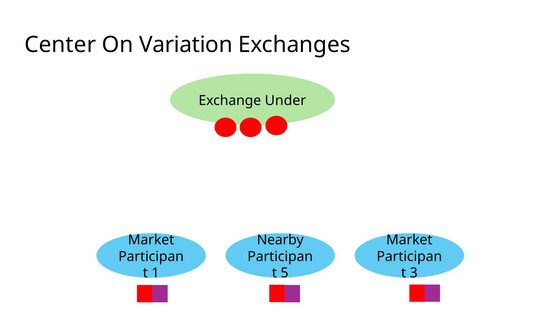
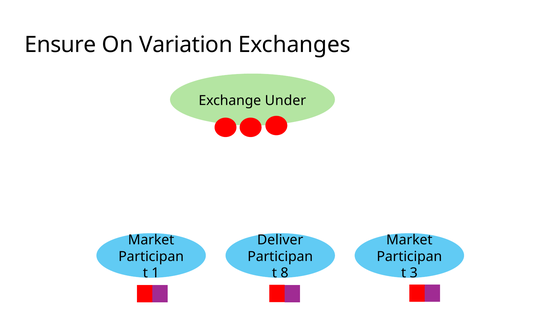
Center: Center -> Ensure (60, 45)
Nearby: Nearby -> Deliver (280, 240)
5: 5 -> 8 (285, 273)
